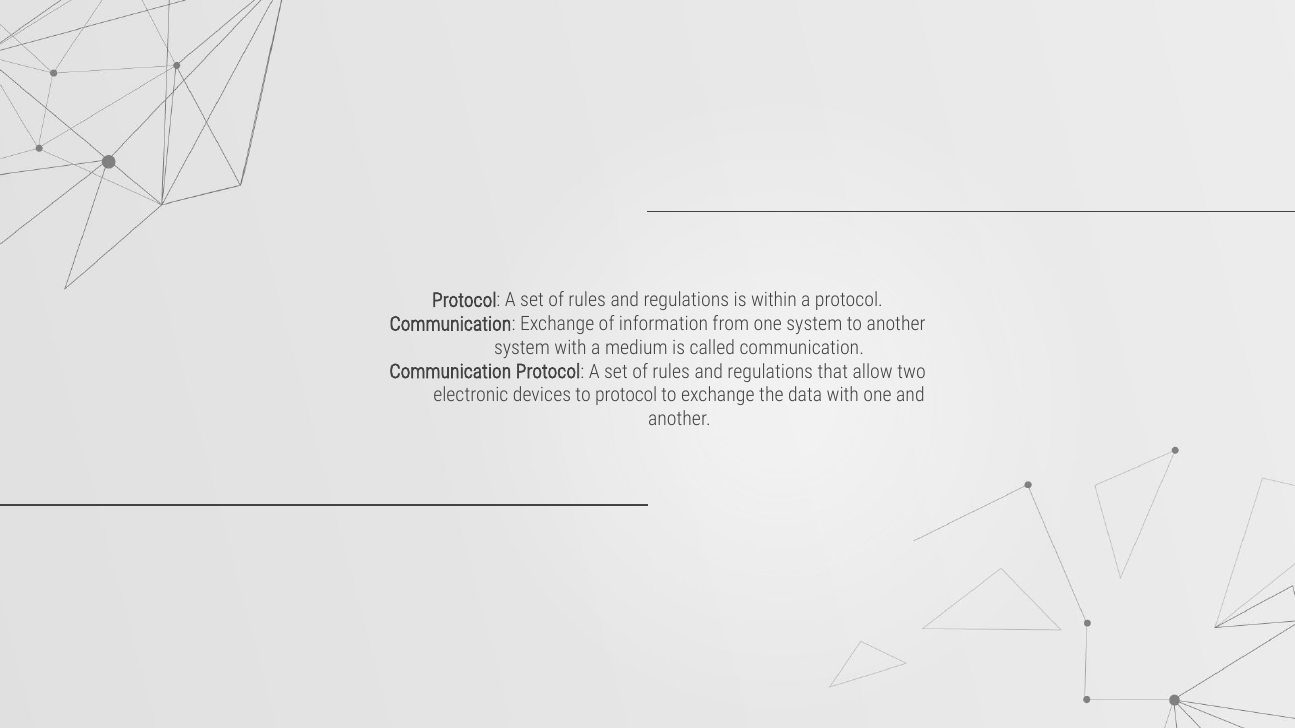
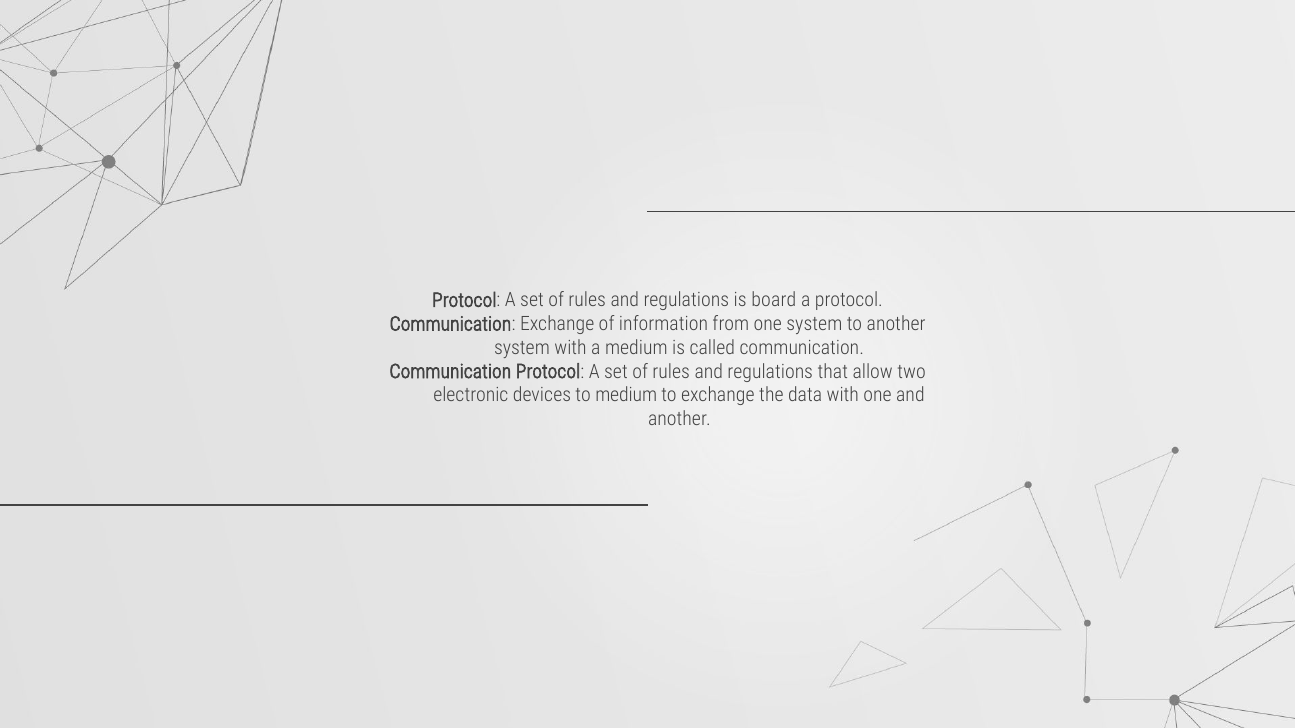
within: within -> board (774, 300)
to protocol: protocol -> medium (626, 395)
